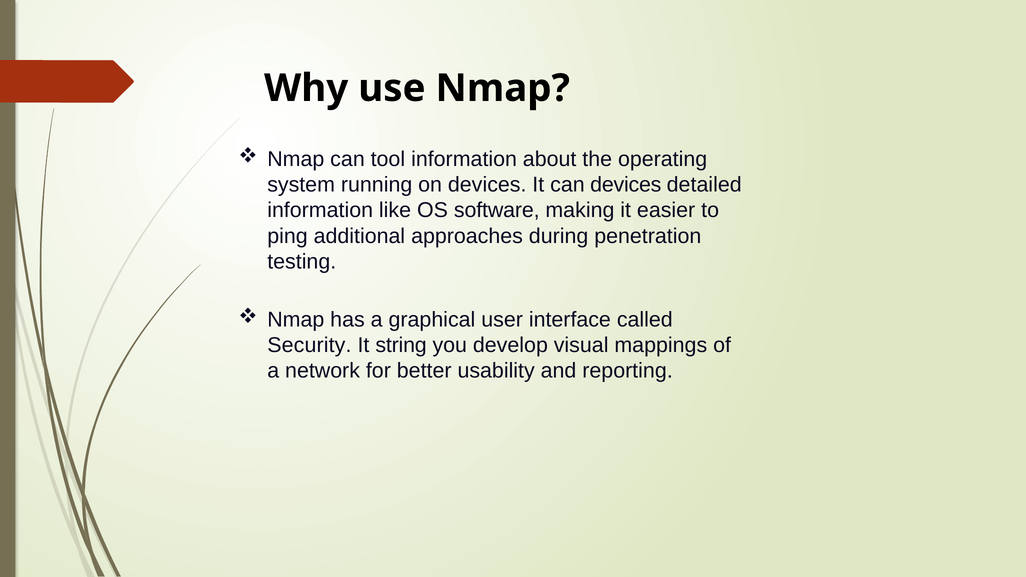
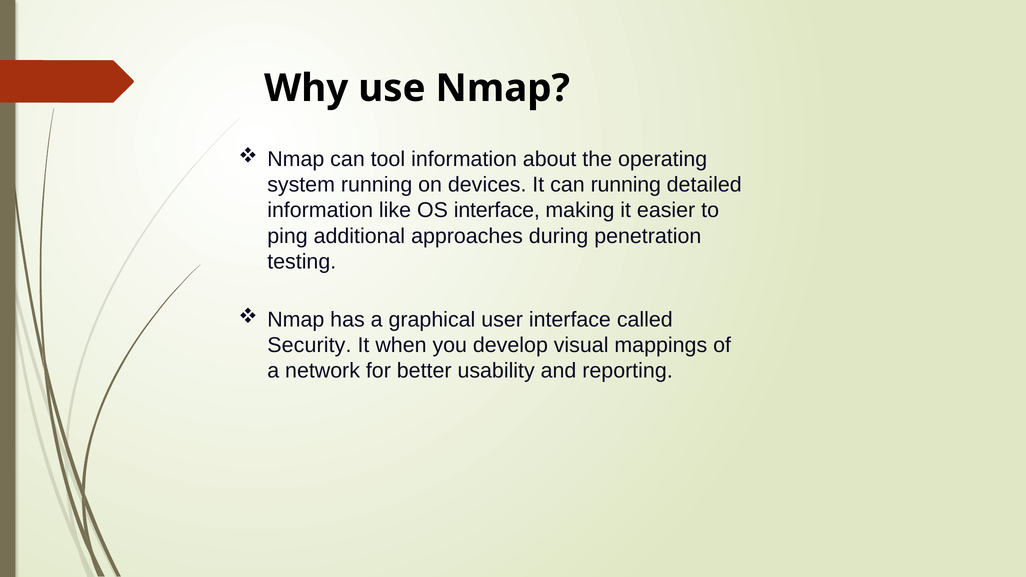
can devices: devices -> running (626, 185)
OS software: software -> interface (497, 210)
string: string -> when (401, 345)
